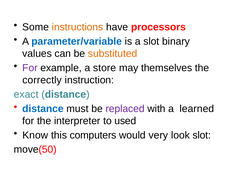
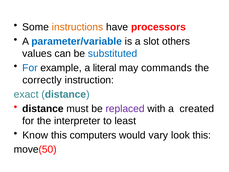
binary: binary -> others (176, 41)
substituted colour: orange -> blue (113, 54)
For colour: purple -> blue (30, 68)
store: store -> literal (105, 68)
themselves: themselves -> commands (167, 68)
distance colour: blue -> black (43, 108)
learned: learned -> created (197, 108)
used: used -> least (125, 121)
very: very -> vary (158, 135)
look slot: slot -> this (202, 135)
